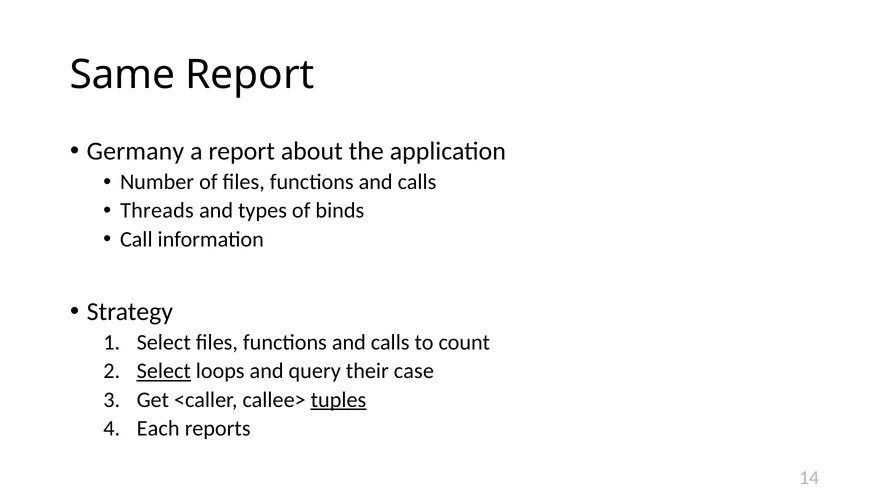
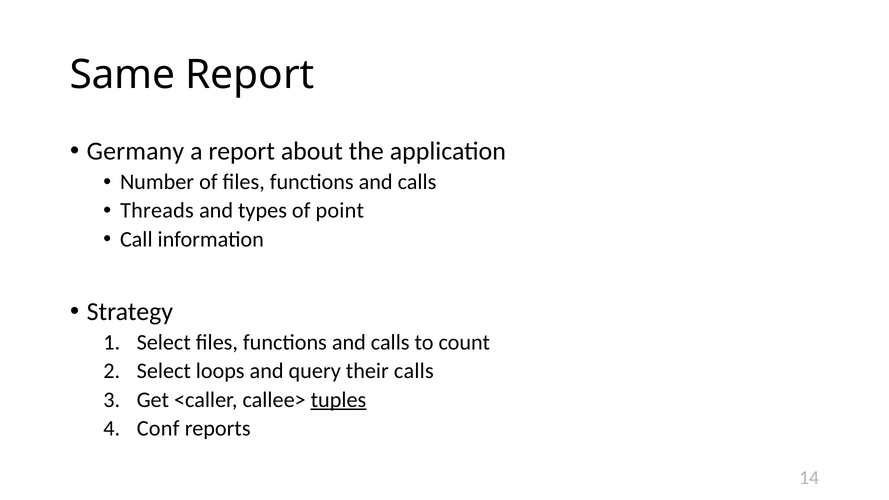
binds: binds -> point (340, 211)
Select underline: present -> none (164, 371)
their case: case -> calls (414, 371)
Each: Each -> Conf (158, 428)
